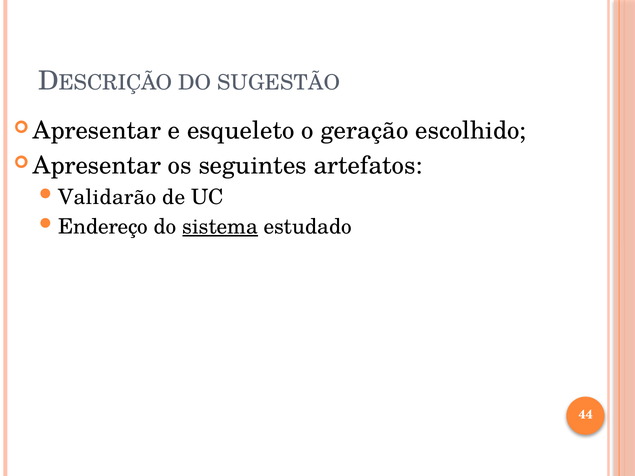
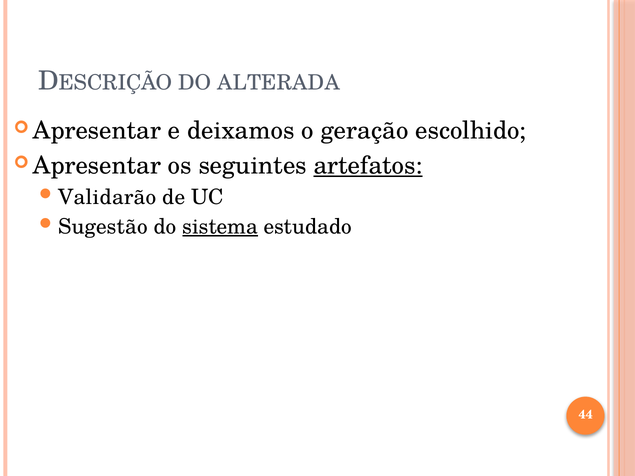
SUGESTÃO: SUGESTÃO -> ALTERADA (279, 83)
esqueleto: esqueleto -> deixamos (241, 131)
artefatos underline: none -> present (368, 166)
Endereço: Endereço -> Sugestão (103, 227)
